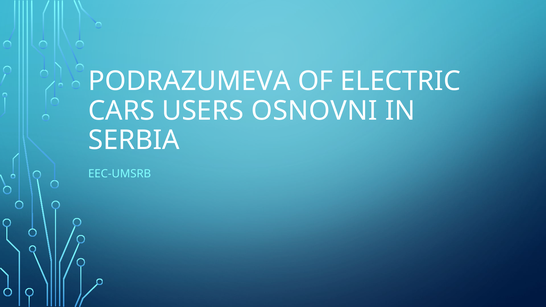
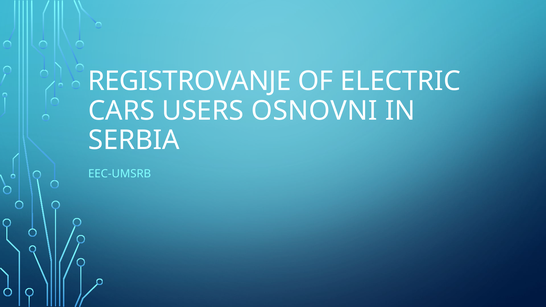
PODRAZUMEVA: PODRAZUMEVA -> REGISTROVANJE (189, 81)
